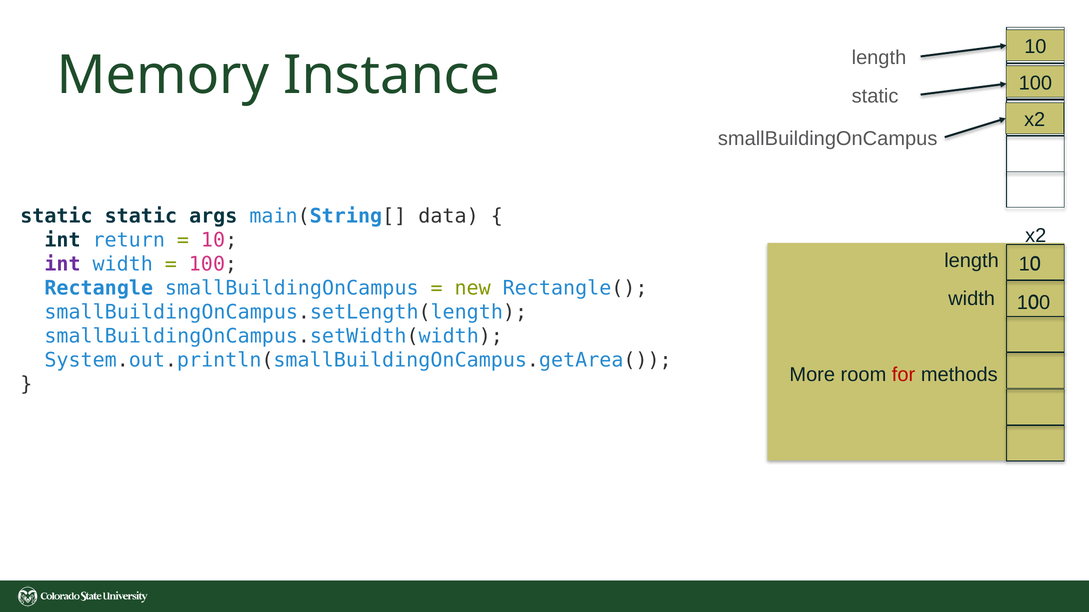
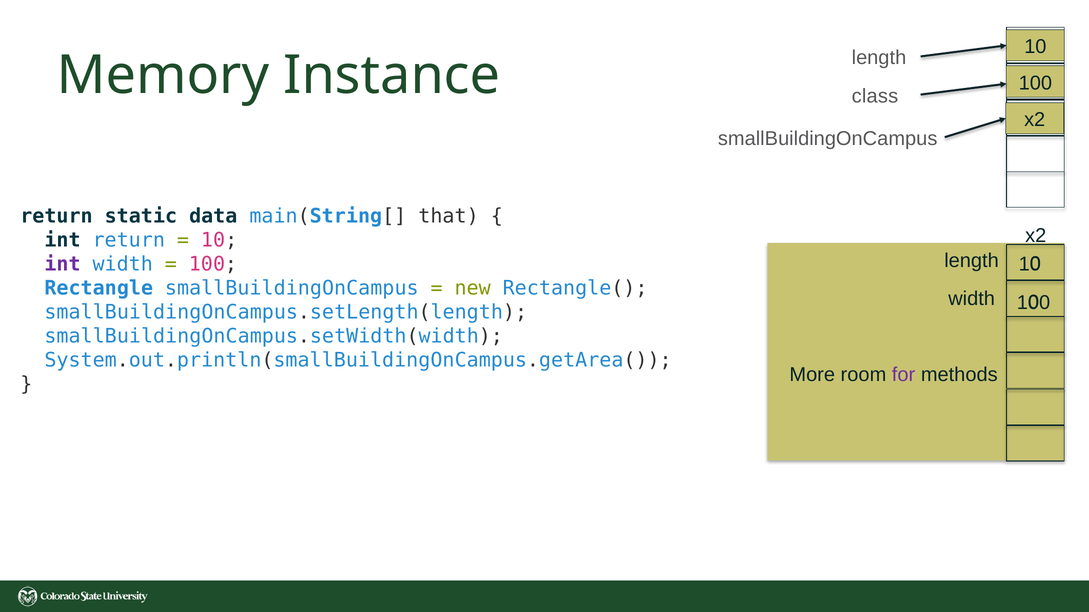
static: static -> class (875, 96)
static: static -> return (56, 216)
args: args -> data (213, 216)
data: data -> that (449, 216)
for colour: red -> purple (904, 375)
